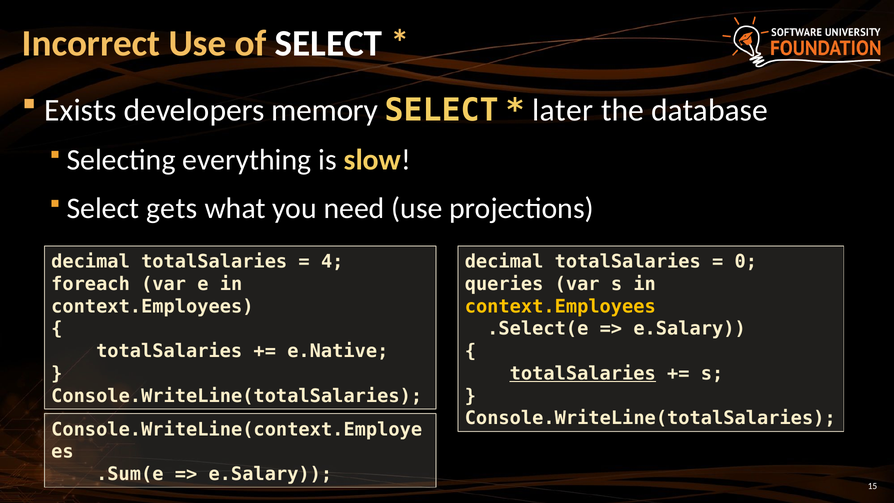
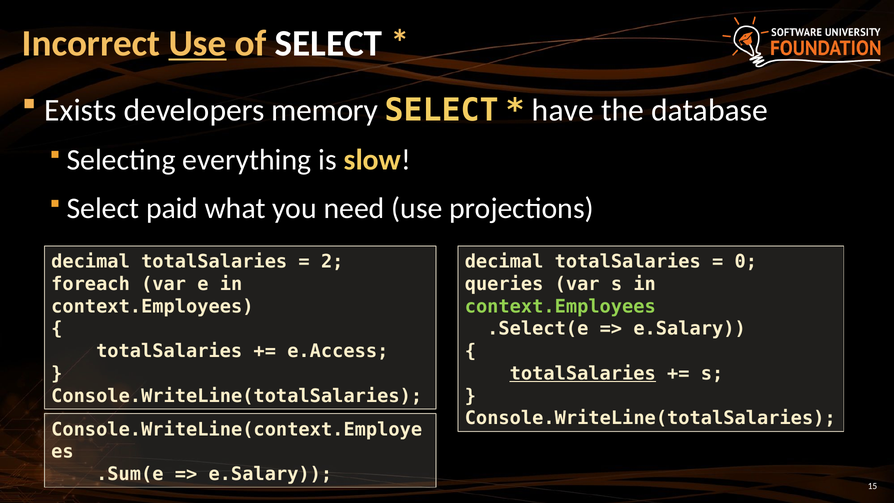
Use underline: none -> present (197, 43)
later: later -> have (563, 110)
gets: gets -> paid (172, 209)
4: 4 -> 2 (332, 262)
context.Employees colour: yellow -> light green (560, 306)
e.Native: e.Native -> e.Access (338, 351)
